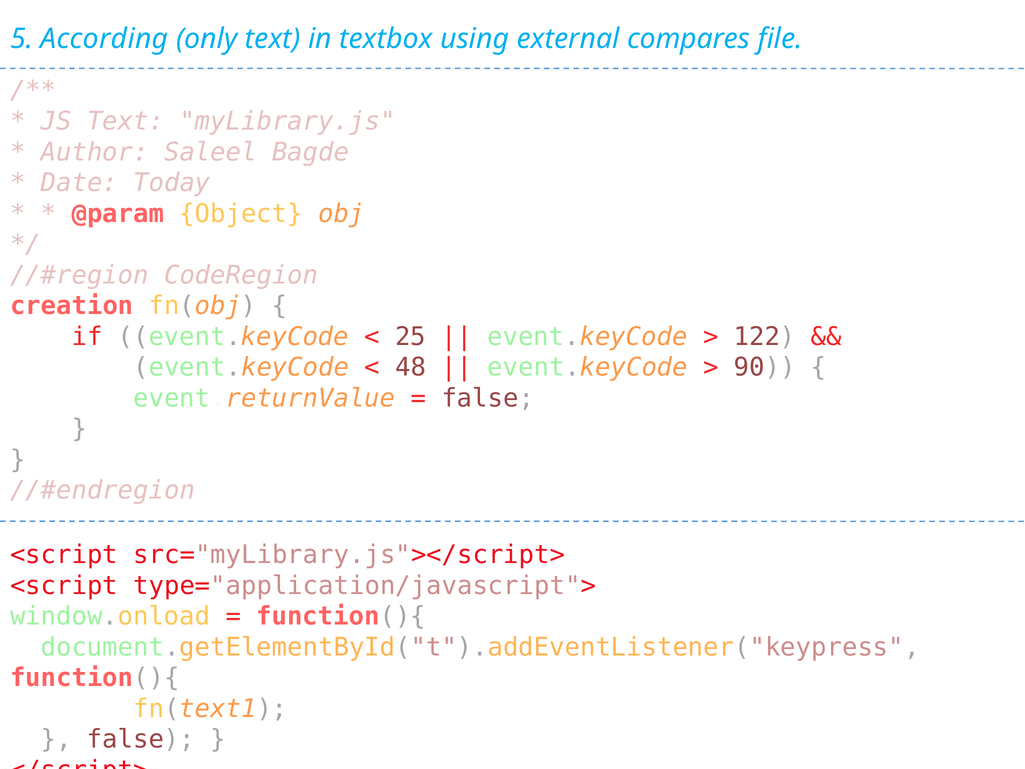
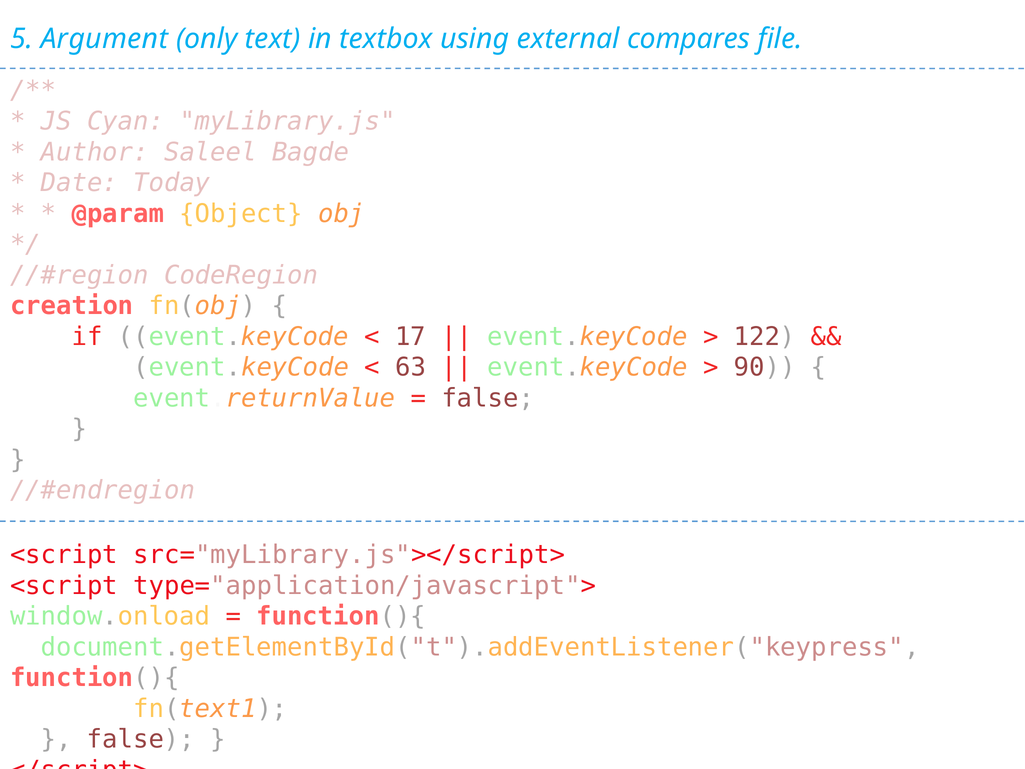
According: According -> Argument (104, 39)
JS Text: Text -> Cyan (126, 121)
25: 25 -> 17 (410, 336)
48: 48 -> 63 (411, 367)
